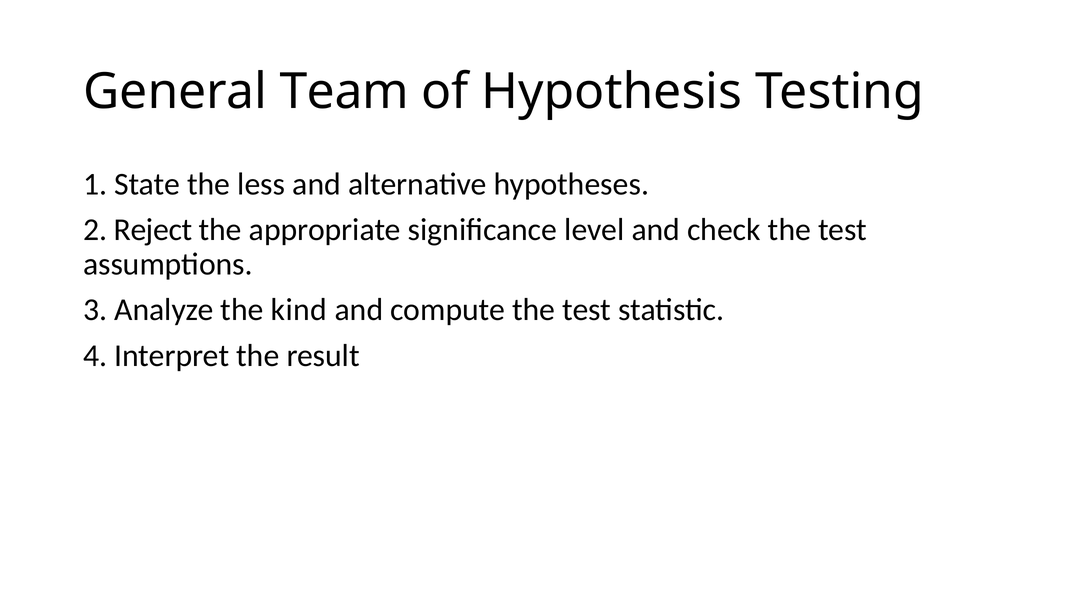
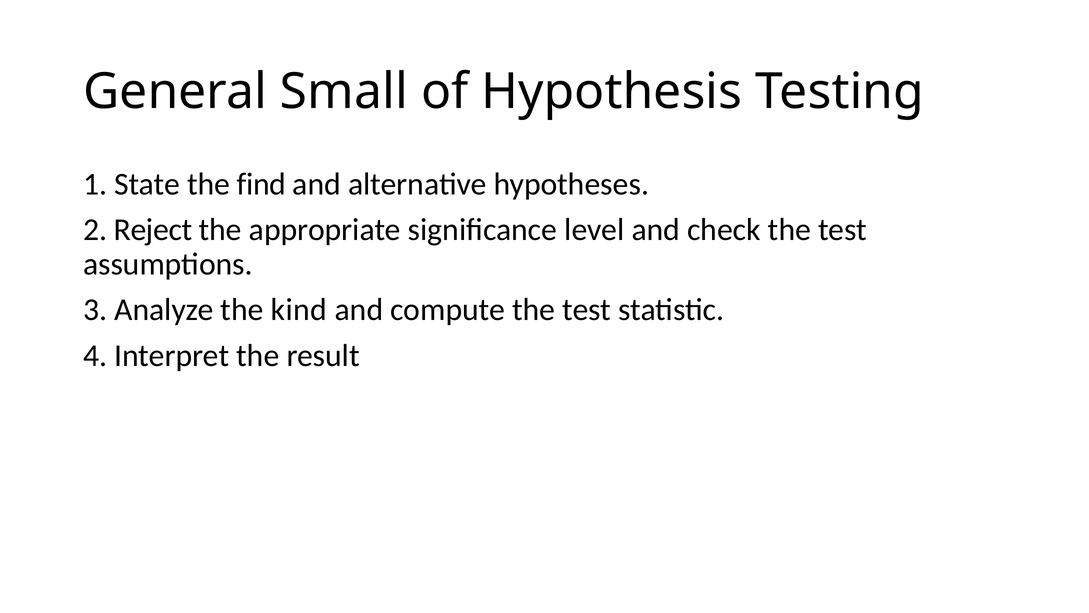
Team: Team -> Small (344, 91)
less: less -> find (261, 184)
